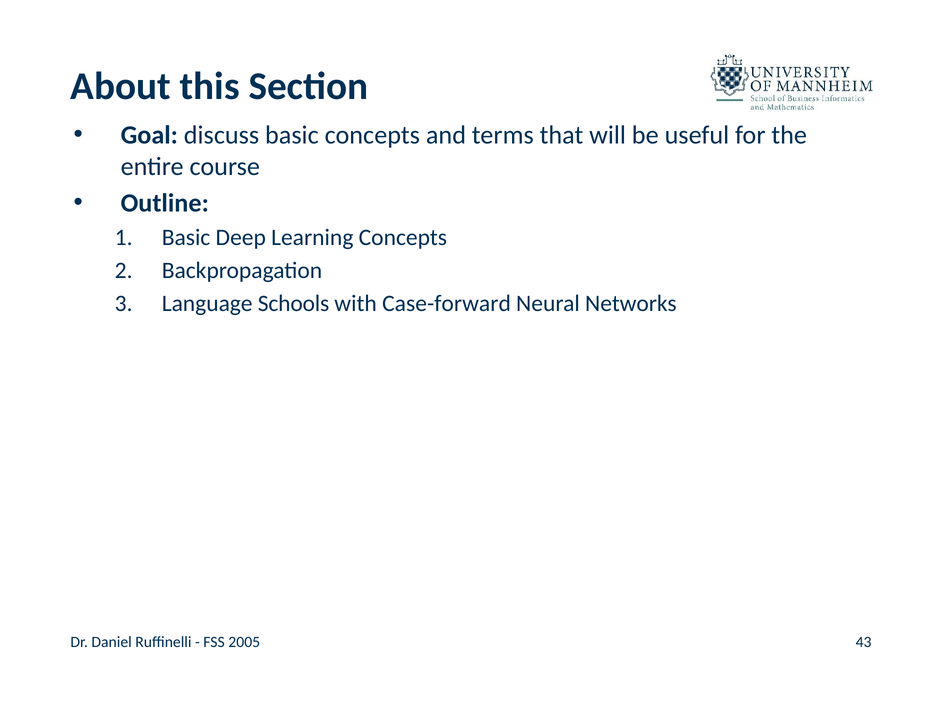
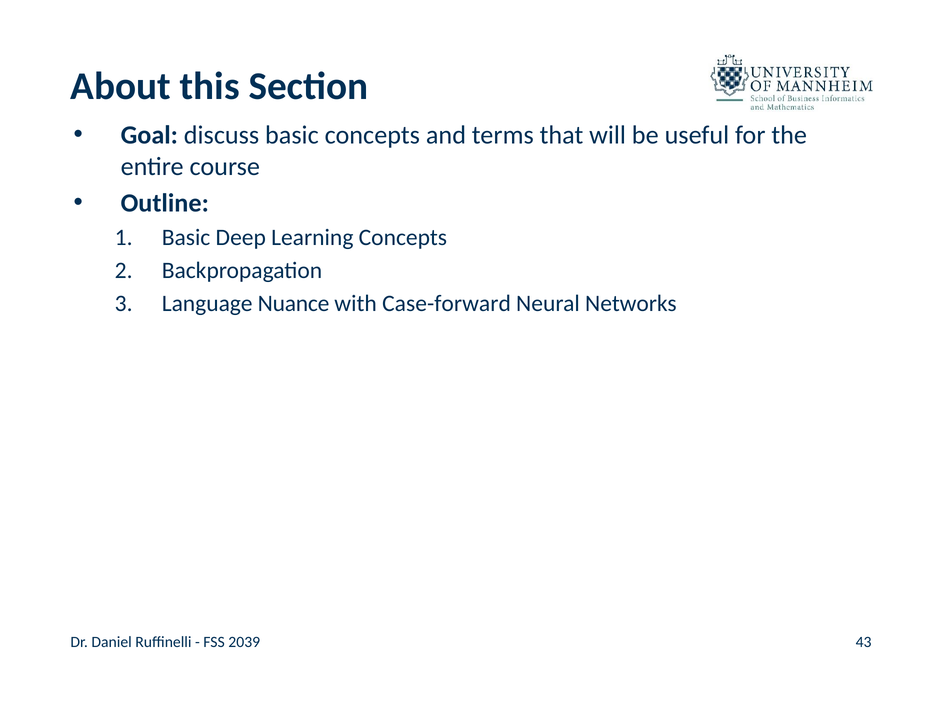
Schools: Schools -> Nuance (294, 304)
2005: 2005 -> 2039 (244, 642)
